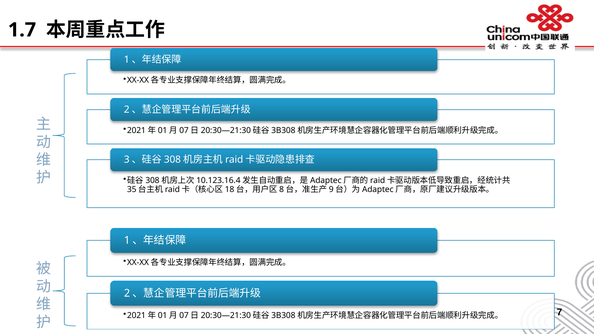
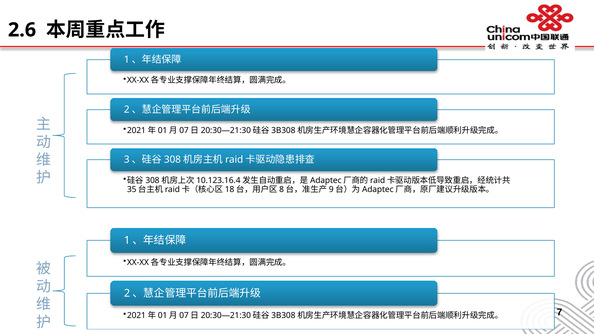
1.7: 1.7 -> 2.6 (22, 30)
